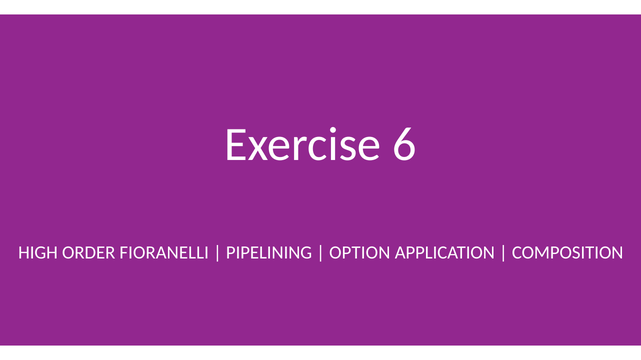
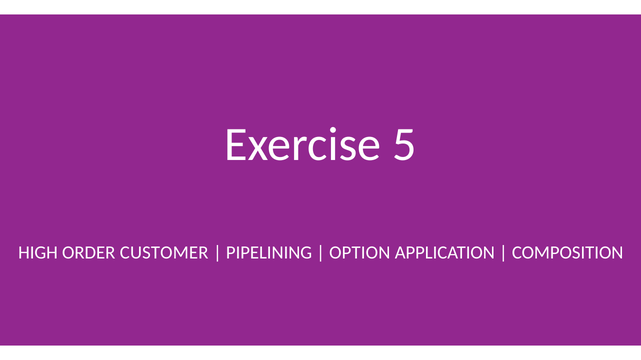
6: 6 -> 5 (404, 145)
FIORANELLI: FIORANELLI -> CUSTOMER (164, 253)
